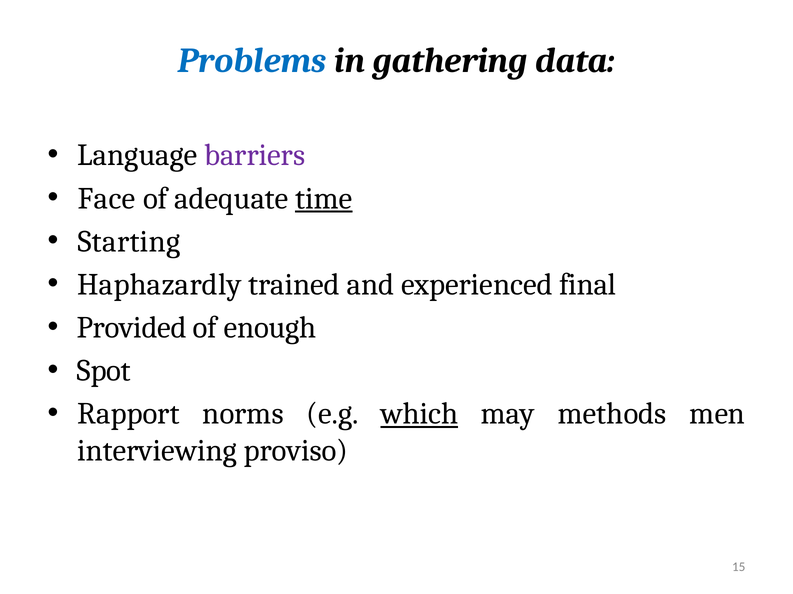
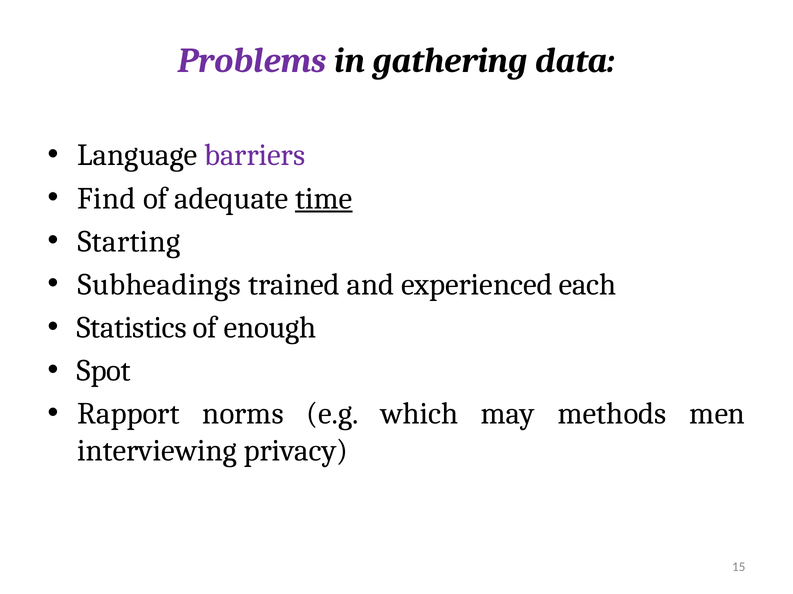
Problems colour: blue -> purple (252, 61)
Face: Face -> Find (107, 199)
Haphazardly: Haphazardly -> Subheadings (159, 285)
final: final -> each (588, 285)
Provided: Provided -> Statistics (132, 328)
which underline: present -> none (419, 414)
proviso: proviso -> privacy (296, 451)
